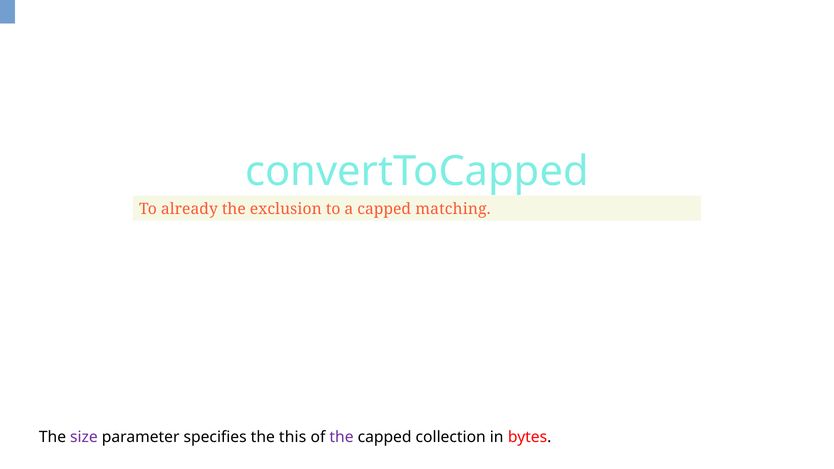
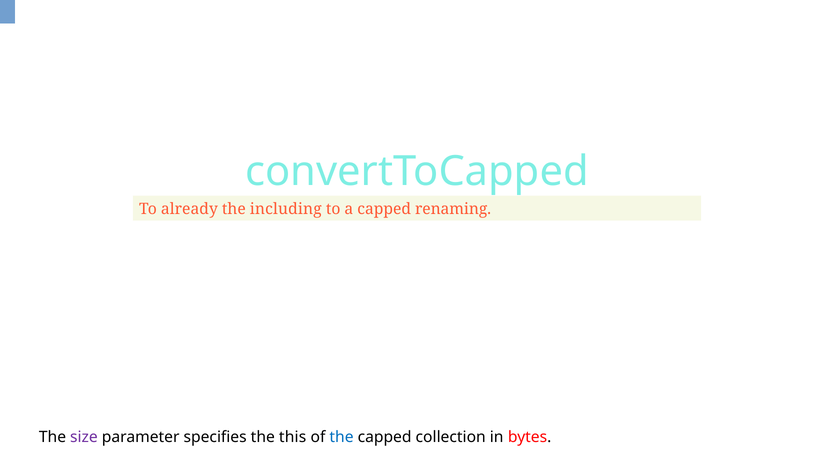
exclusion: exclusion -> including (286, 209)
matching: matching -> renaming (453, 209)
the colour: purple -> blue (342, 437)
